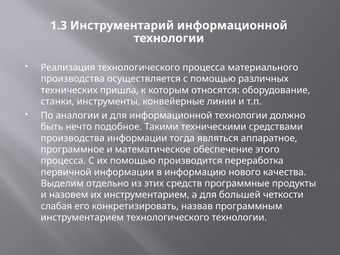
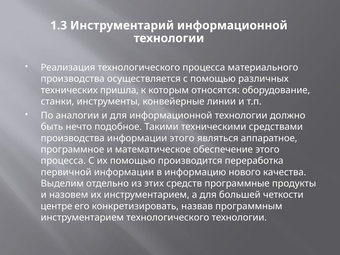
информации тогда: тогда -> этого (182, 138)
слабая: слабая -> центре (56, 206)
